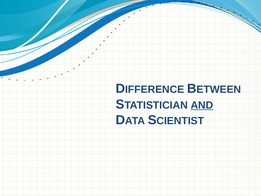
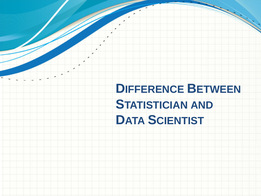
AND underline: present -> none (202, 105)
